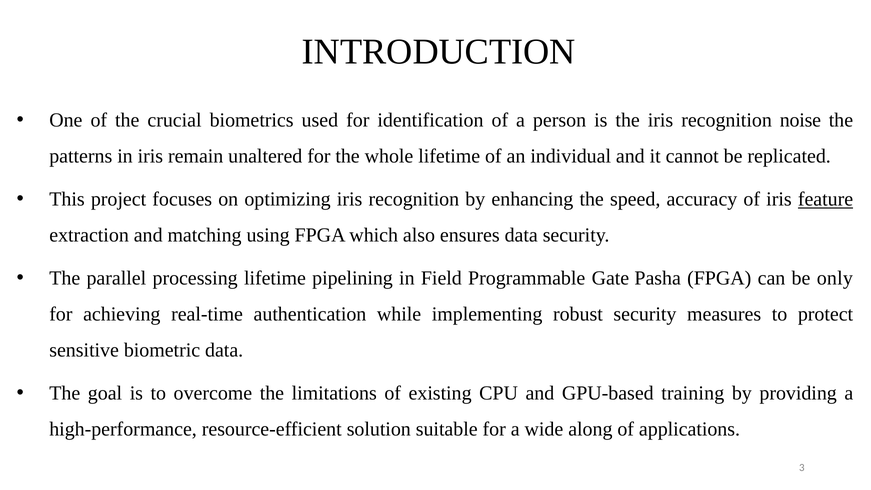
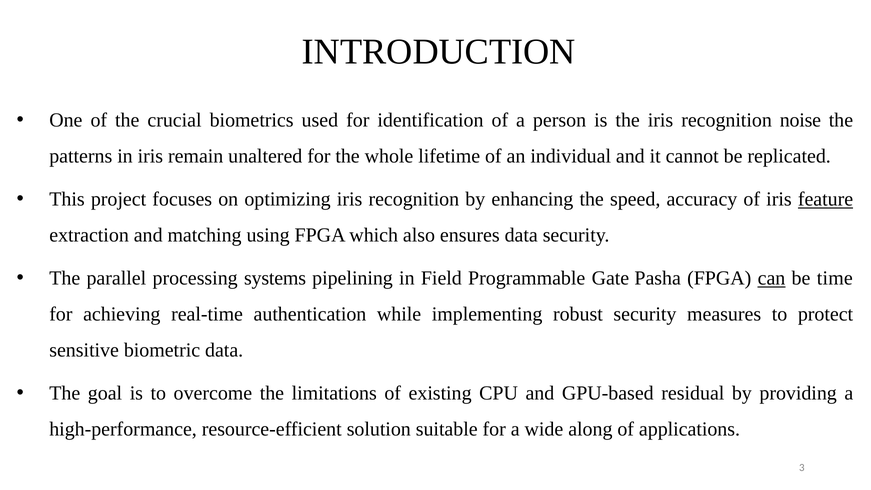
processing lifetime: lifetime -> systems (275, 278)
can underline: none -> present (771, 278)
only: only -> time (835, 278)
training: training -> residual (693, 393)
